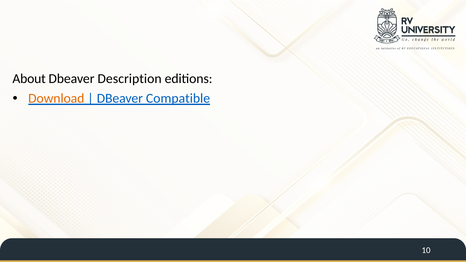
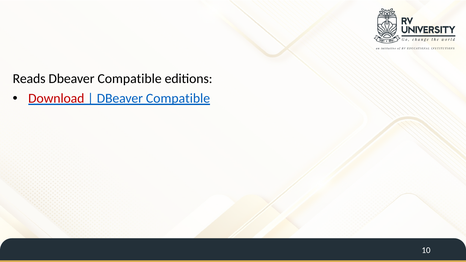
About: About -> Reads (29, 79)
Description: Description -> Compatible (130, 79)
Download colour: orange -> red (56, 99)
